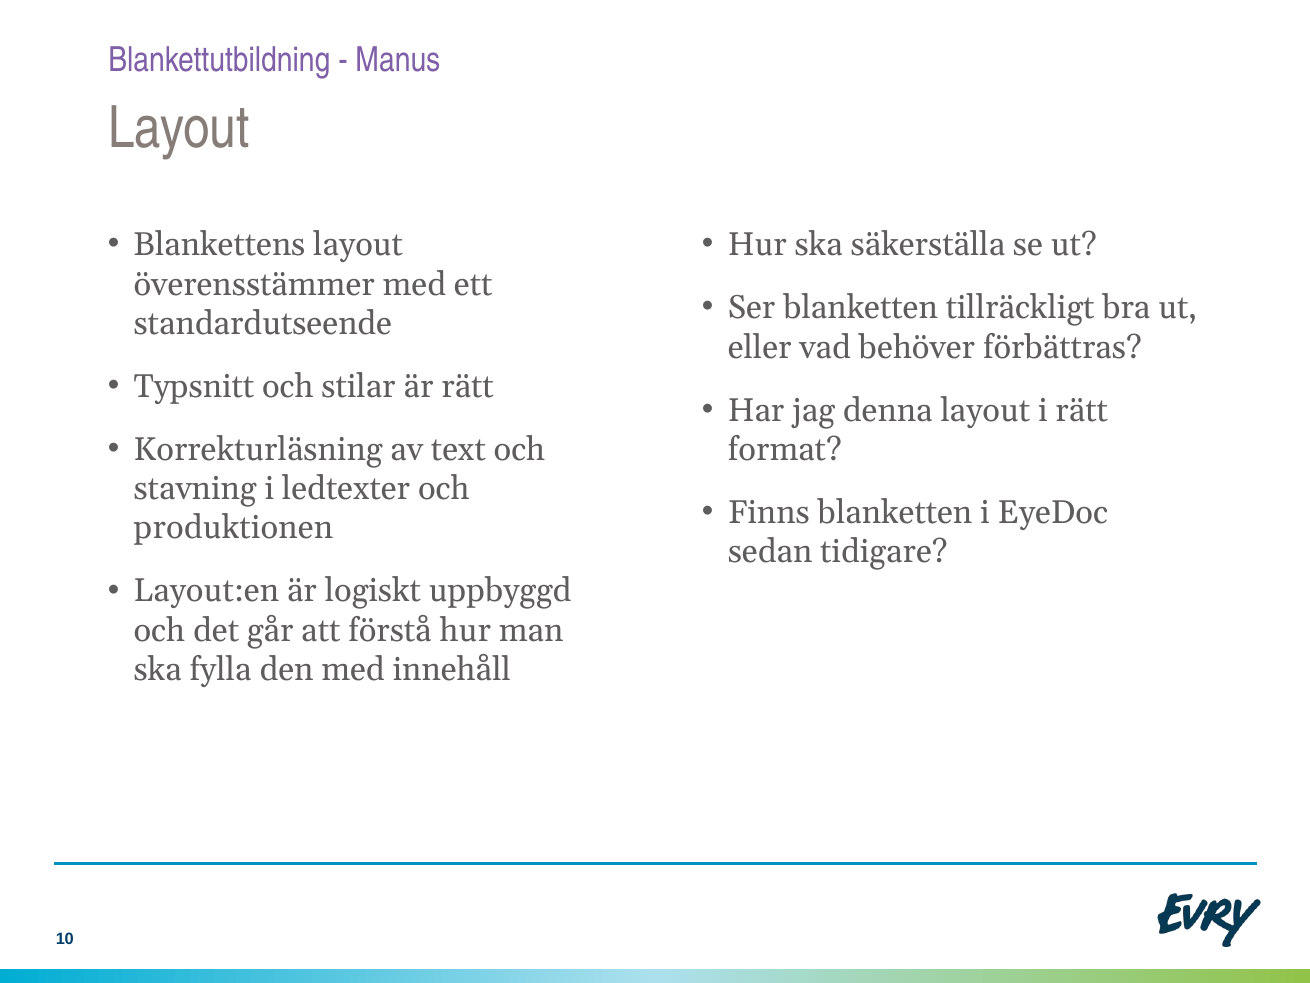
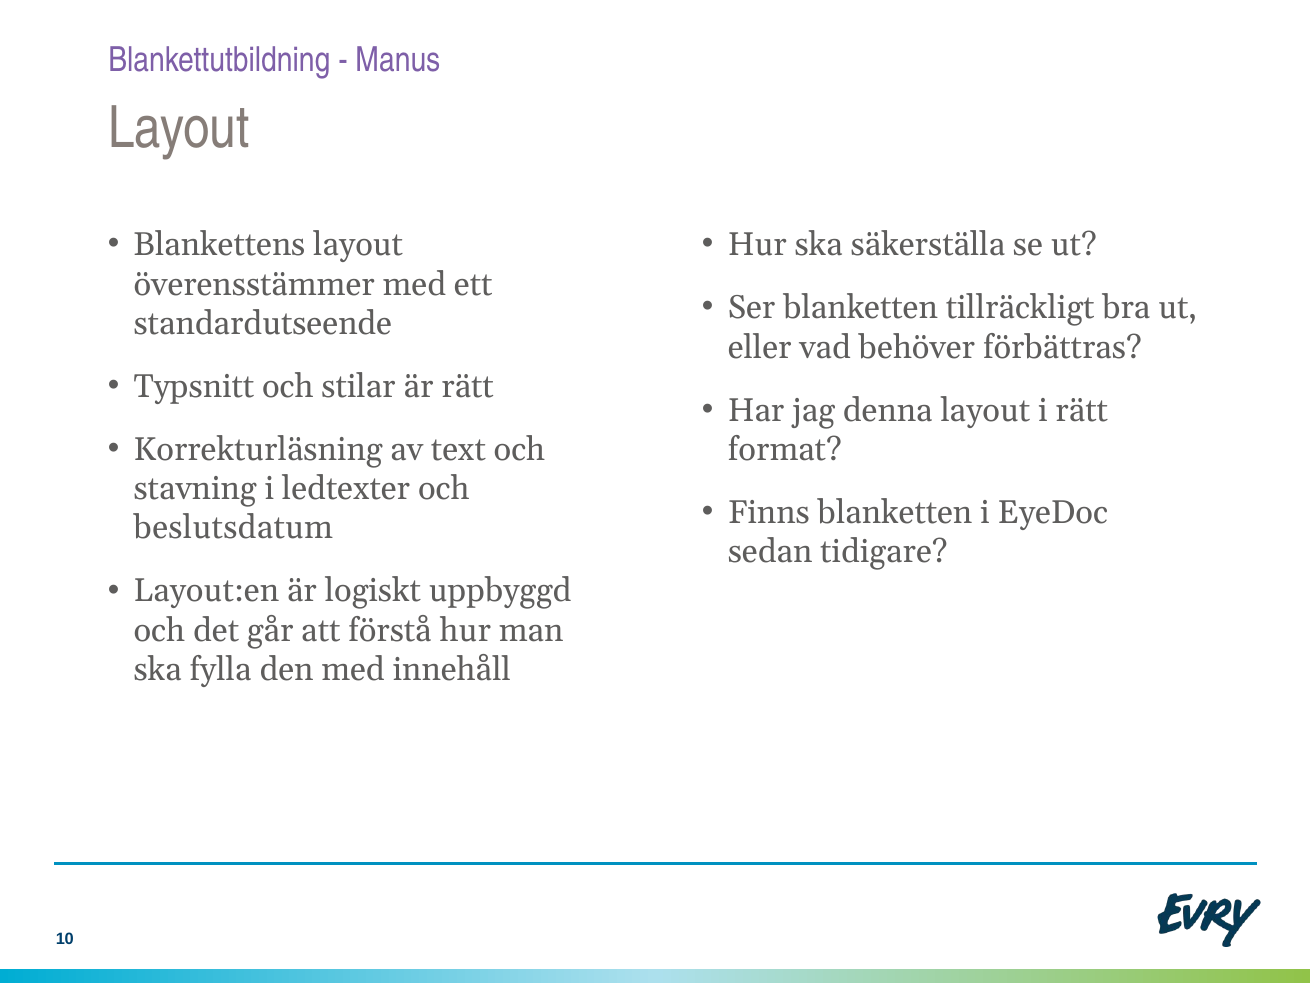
produktionen: produktionen -> beslutsdatum (233, 528)
